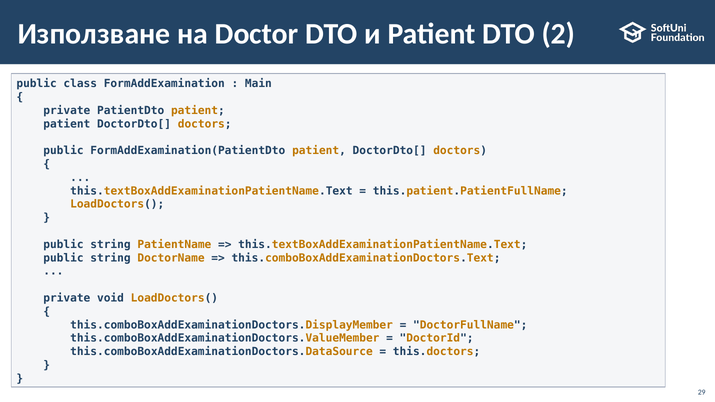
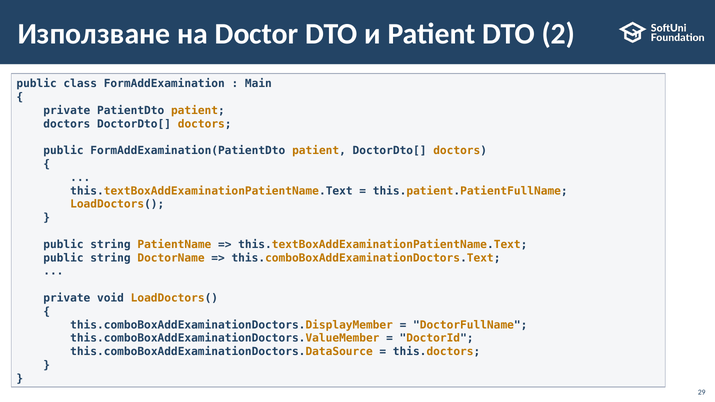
patient: patient -> doctors (67, 124)
